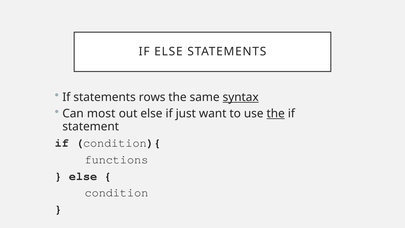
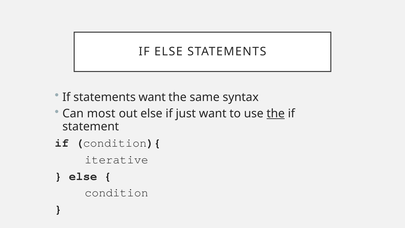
statements rows: rows -> want (152, 97)
syntax underline: present -> none (241, 97)
functions: functions -> iterative (116, 159)
